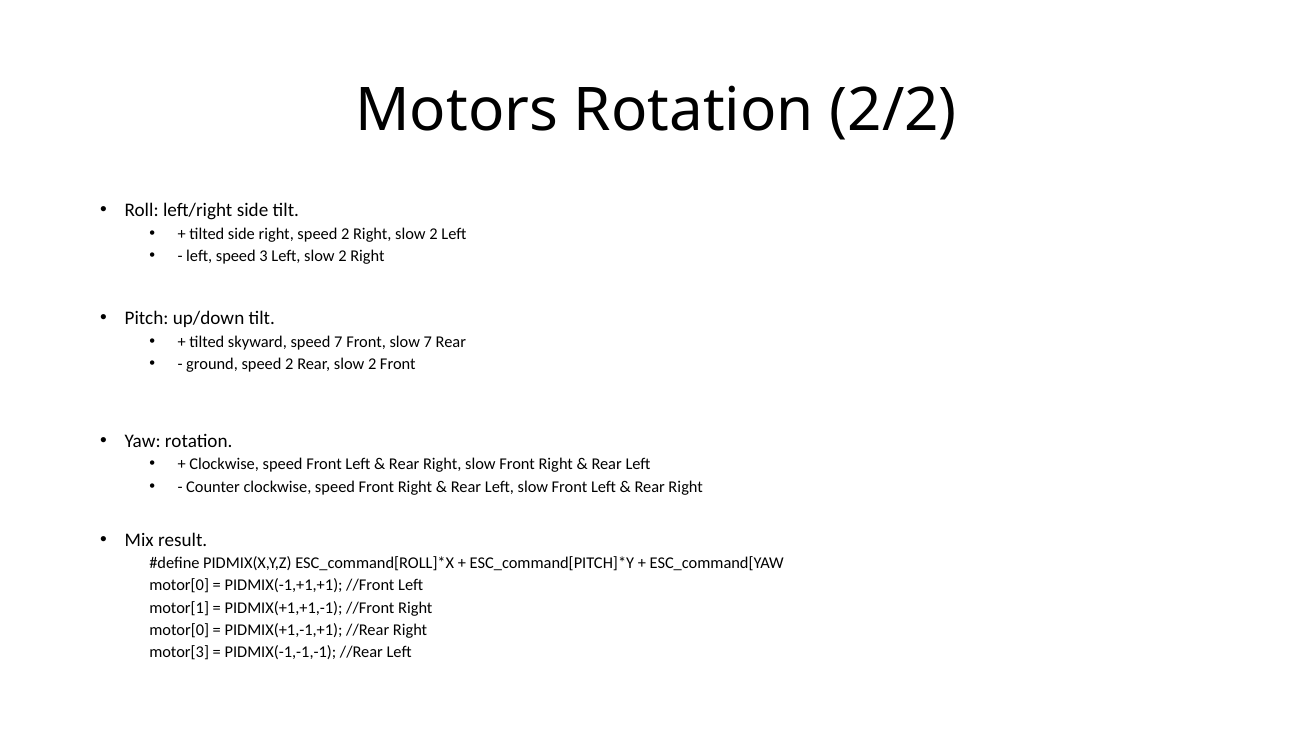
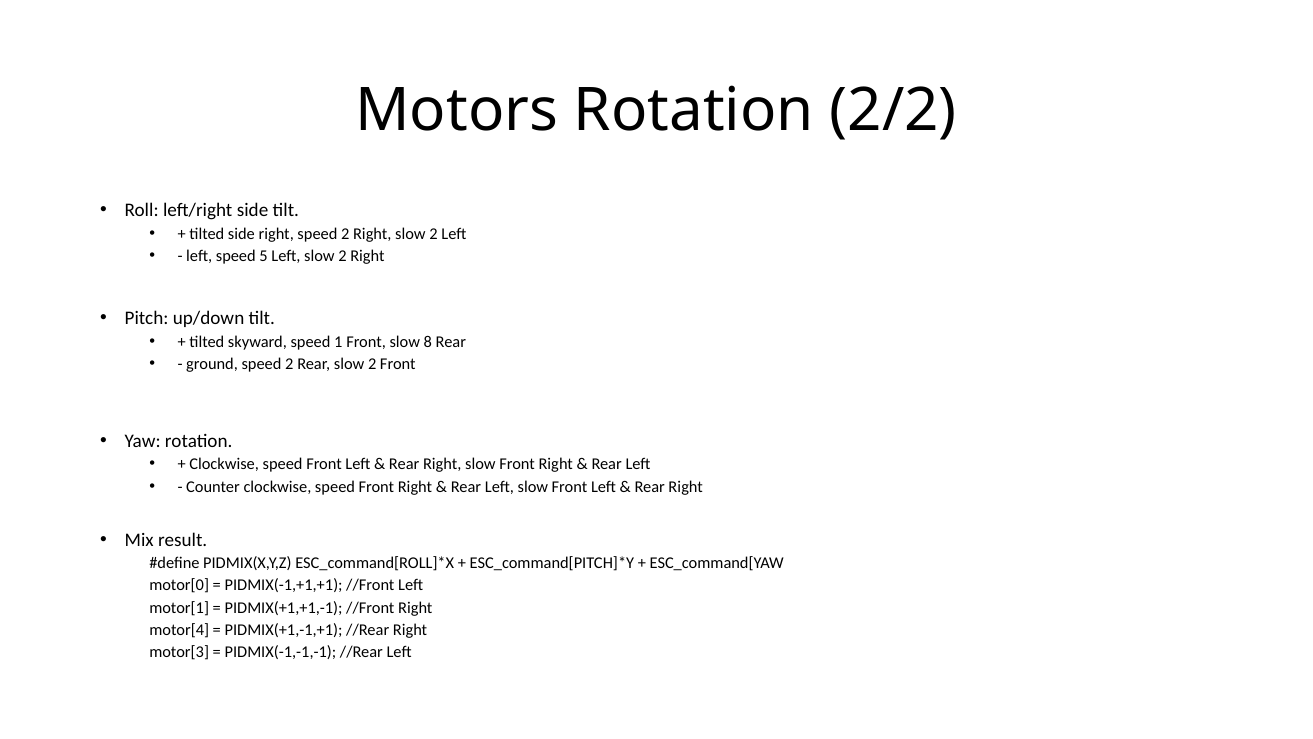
3: 3 -> 5 (264, 256)
speed 7: 7 -> 1 (338, 342)
slow 7: 7 -> 8 (428, 342)
motor[0: motor[0 -> motor[4 (179, 629)
